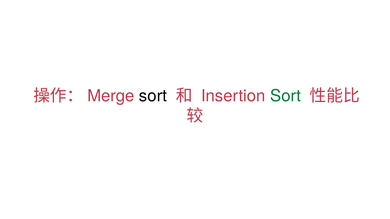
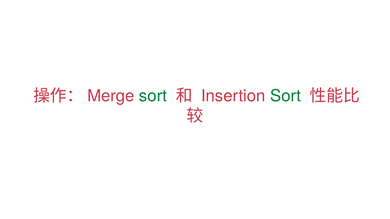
sort colour: black -> green (153, 96)
